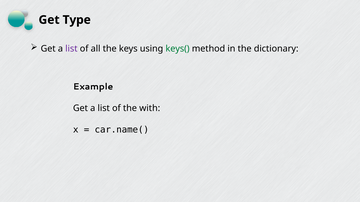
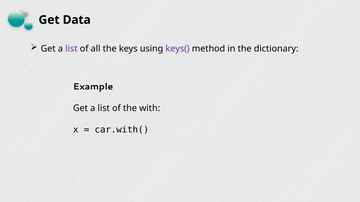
Type: Type -> Data (77, 20)
keys( colour: green -> purple (178, 49)
car.name(: car.name( -> car.with( (122, 130)
